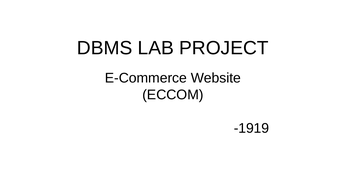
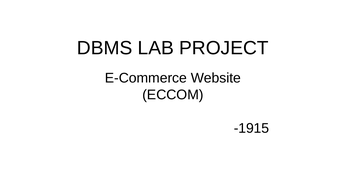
-1919: -1919 -> -1915 (251, 128)
